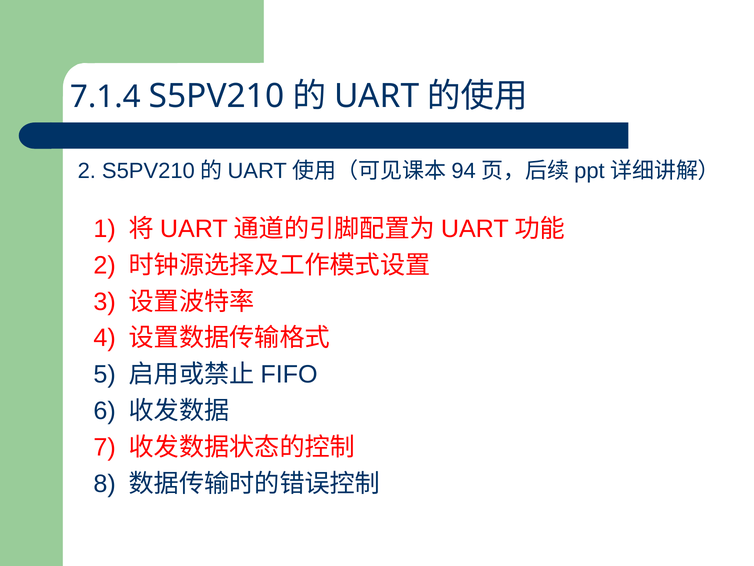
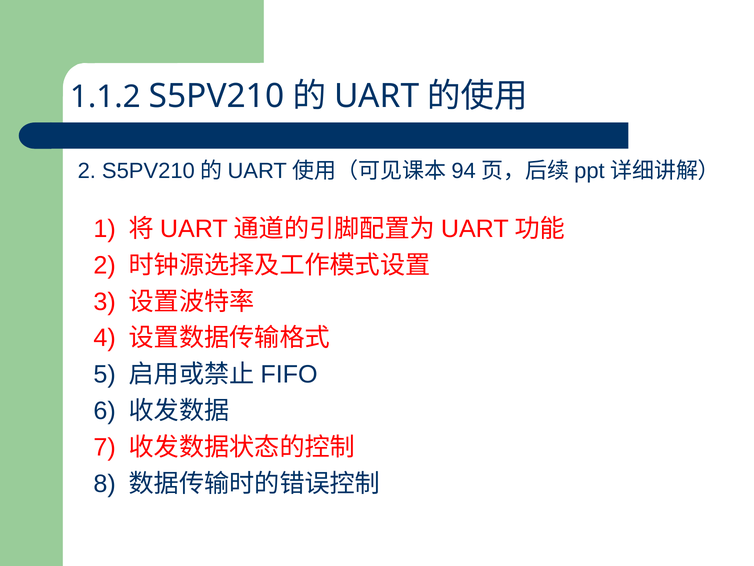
7.1.4: 7.1.4 -> 1.1.2 (105, 97)
